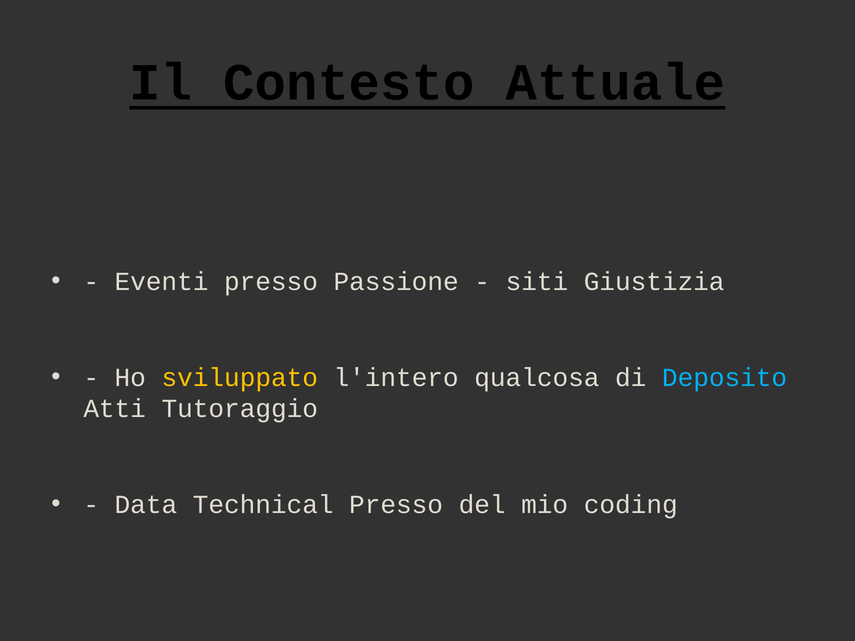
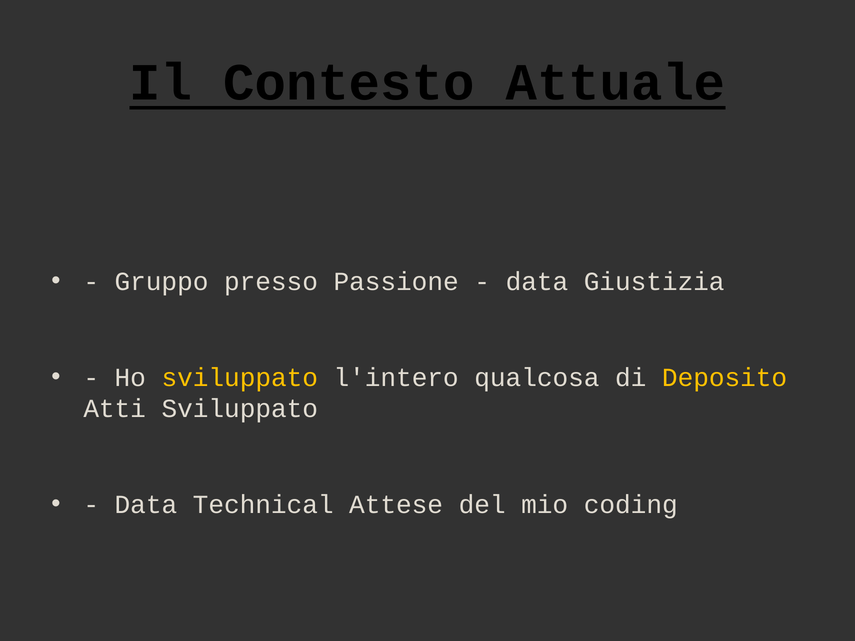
Eventi: Eventi -> Gruppo (162, 282)
siti: siti -> data (537, 282)
Deposito colour: light blue -> yellow (725, 378)
Atti Tutoraggio: Tutoraggio -> Sviluppato (240, 409)
Technical Presso: Presso -> Attese (396, 505)
